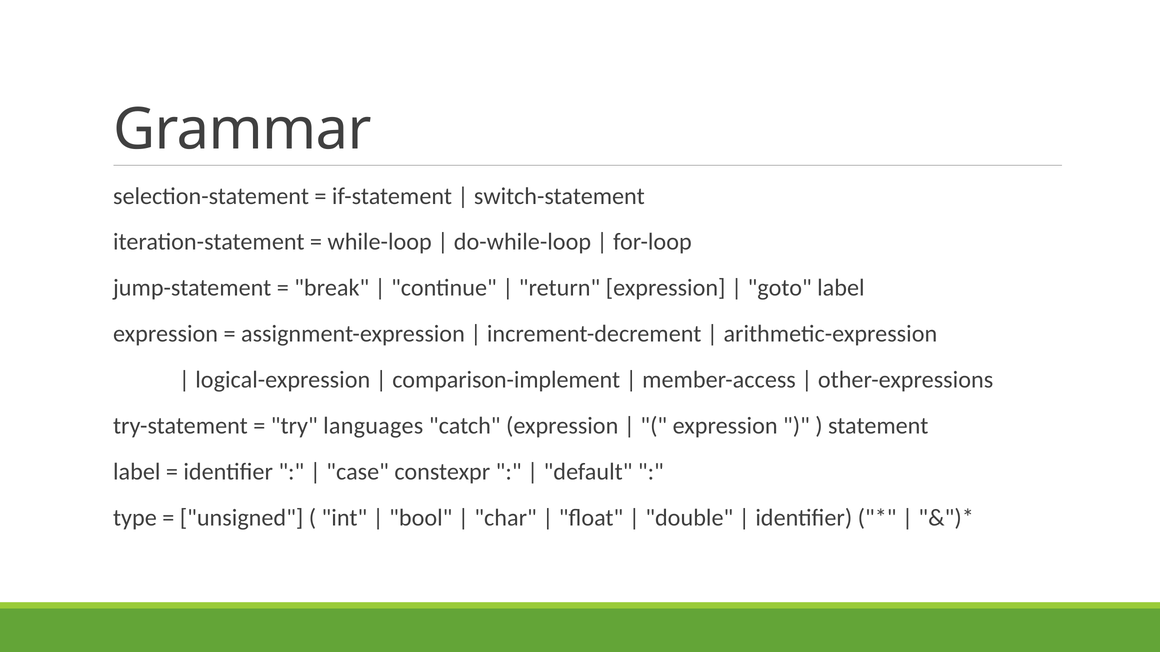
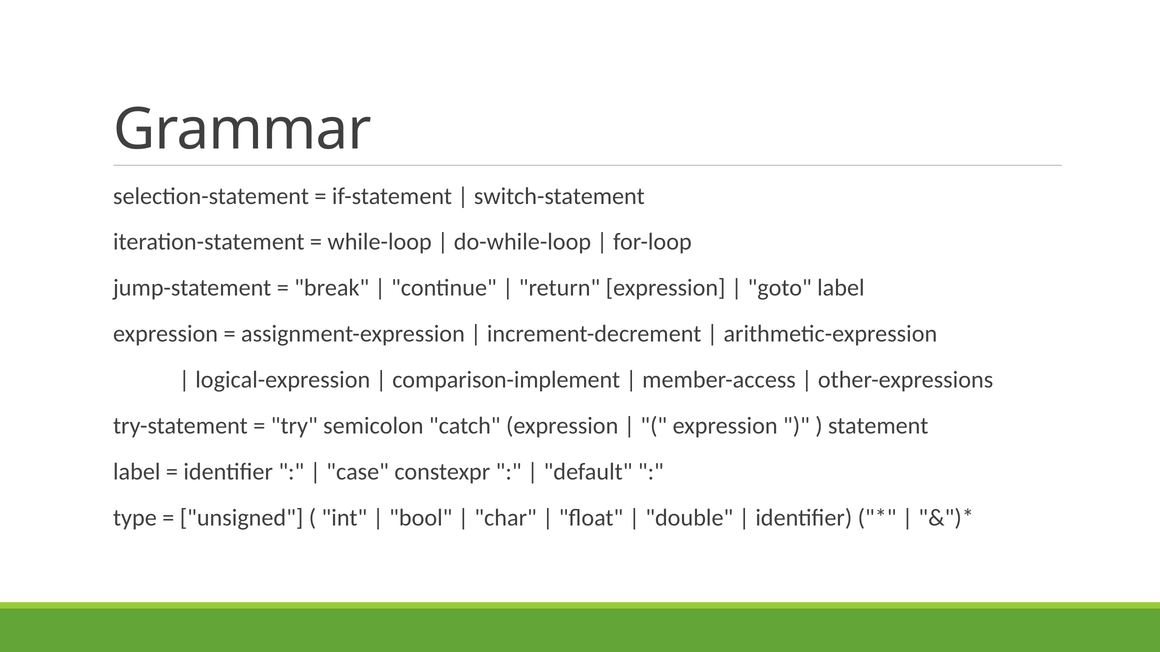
languages: languages -> semicolon (373, 426)
